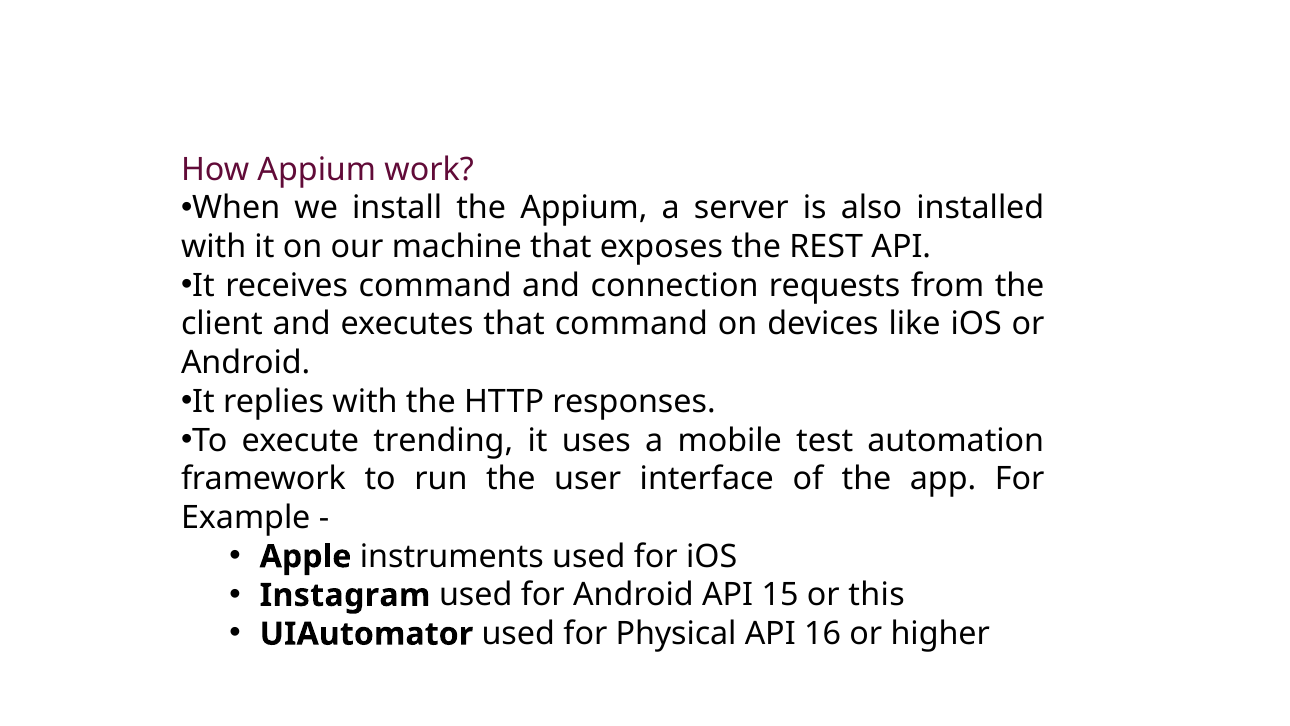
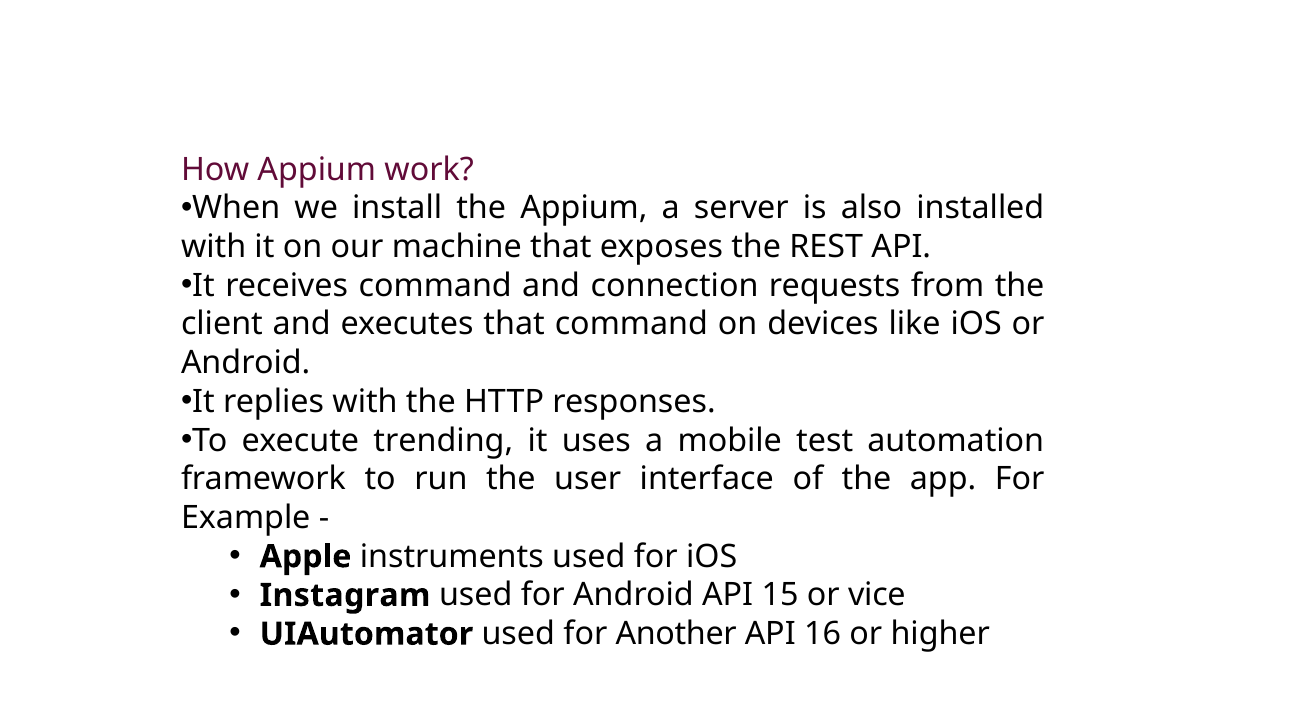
this: this -> vice (877, 595)
Physical: Physical -> Another (676, 634)
